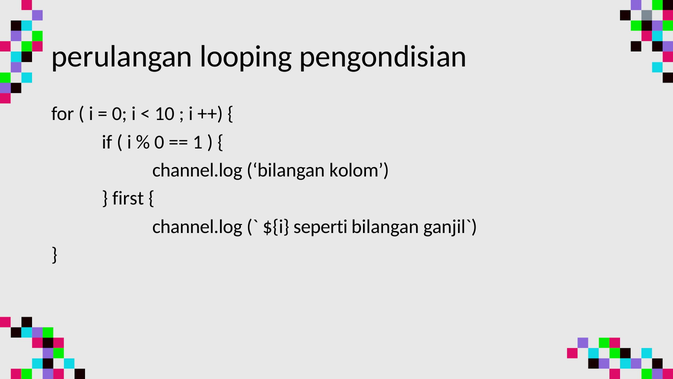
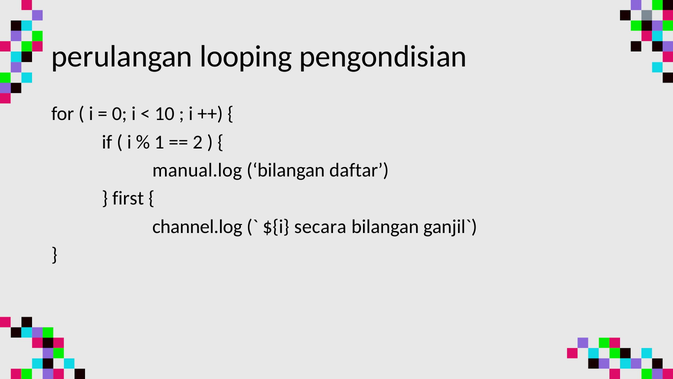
0: 0 -> 1 (159, 142)
1: 1 -> 2 (198, 142)
channel.log: channel.log -> manual.log (197, 170)
kolom: kolom -> daftar (359, 170)
seperti: seperti -> secara (320, 226)
